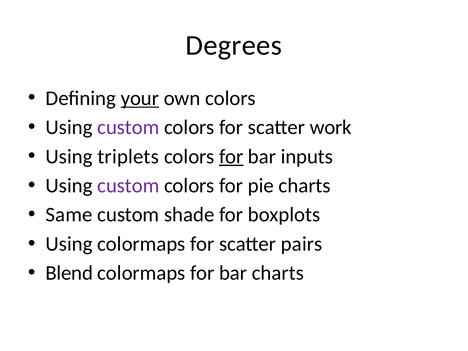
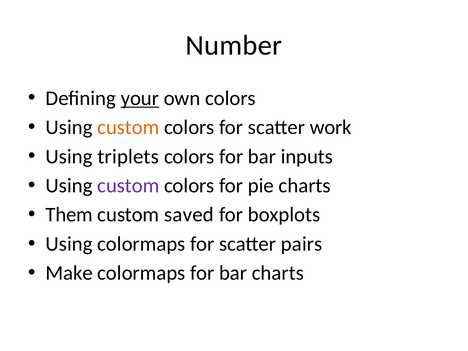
Degrees: Degrees -> Number (234, 45)
custom colour: purple -> orange (128, 127)
for underline: present -> none (231, 156)
Same: Same -> Them (69, 215)
shade: shade -> saved (189, 215)
Blend: Blend -> Make (69, 273)
